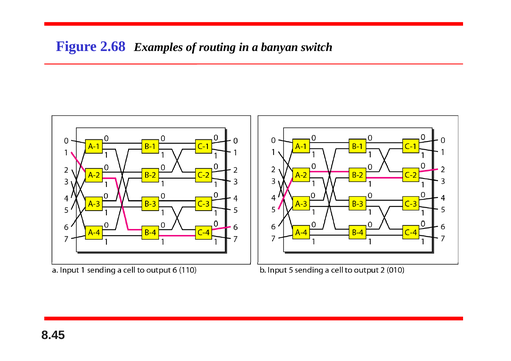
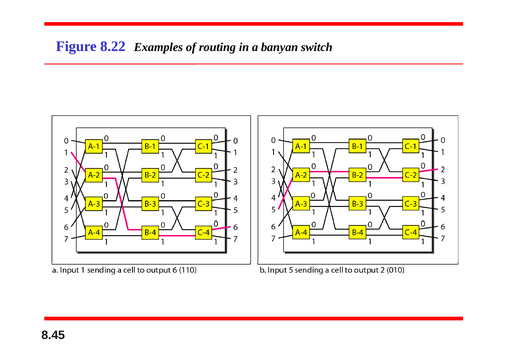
2.68: 2.68 -> 8.22 (113, 46)
